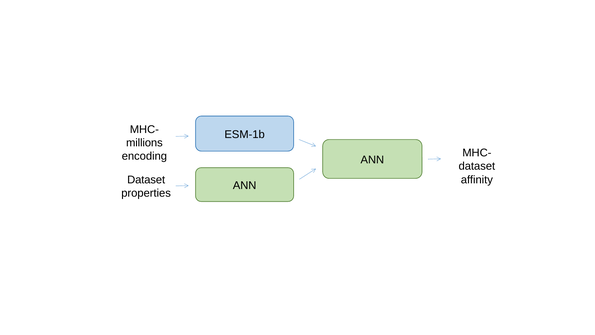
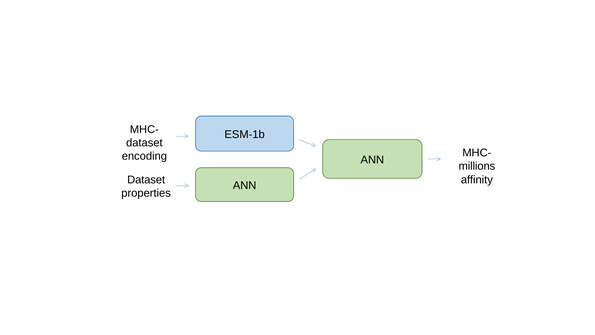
millions: millions -> dataset (144, 143)
dataset: dataset -> millions (477, 166)
